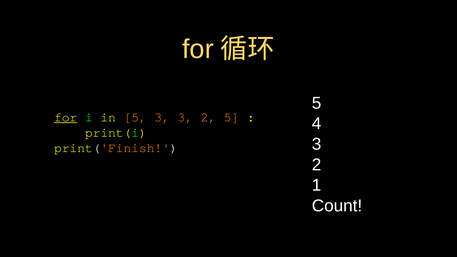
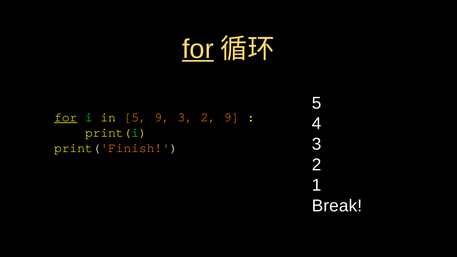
for underline: none -> present (198, 49)
5 3: 3 -> 9 (162, 117)
2 5: 5 -> 9 (232, 117)
Count: Count -> Break (337, 206)
